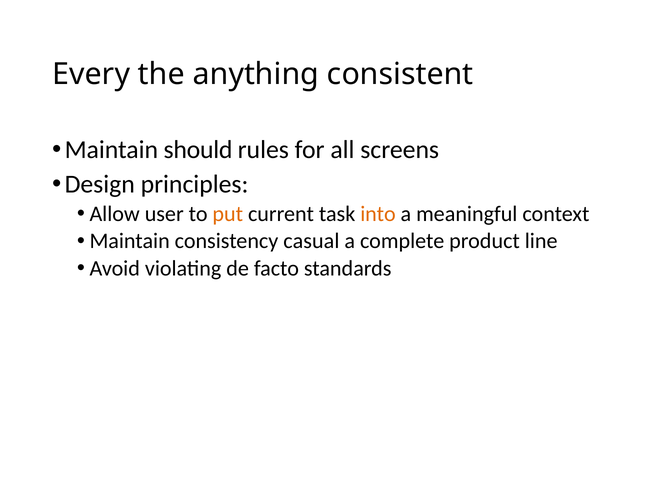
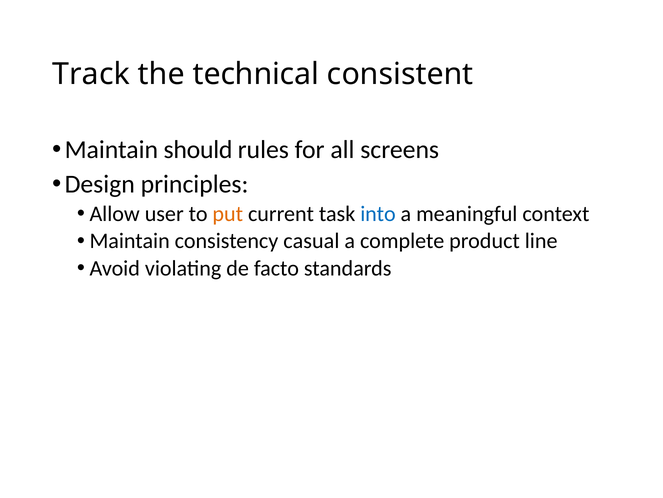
Every: Every -> Track (91, 74)
anything: anything -> technical (256, 74)
into colour: orange -> blue (378, 213)
